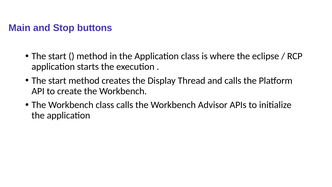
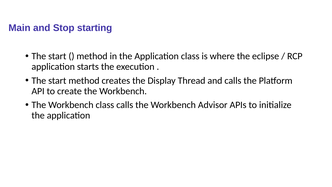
buttons: buttons -> starting (95, 28)
